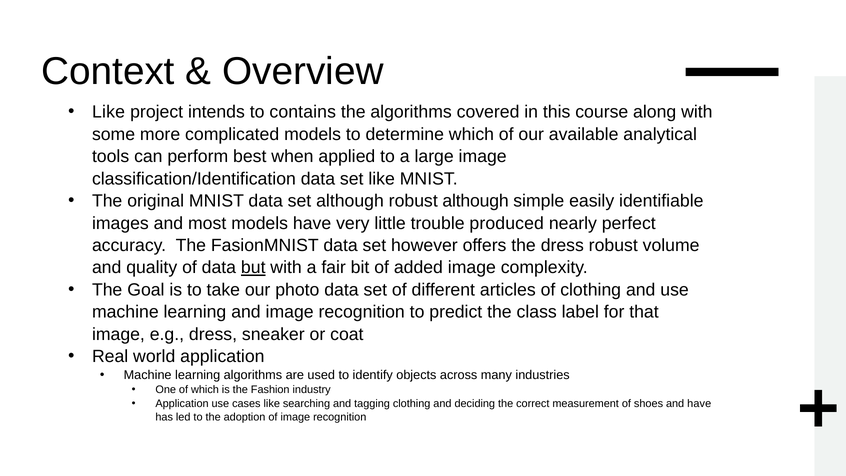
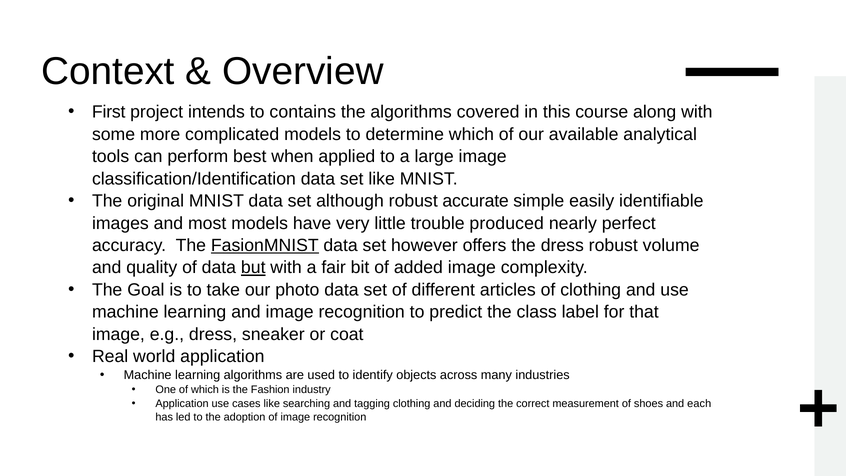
Like: Like -> First (109, 112)
robust although: although -> accurate (476, 201)
FasionMNIST underline: none -> present (265, 245)
and have: have -> each (699, 403)
